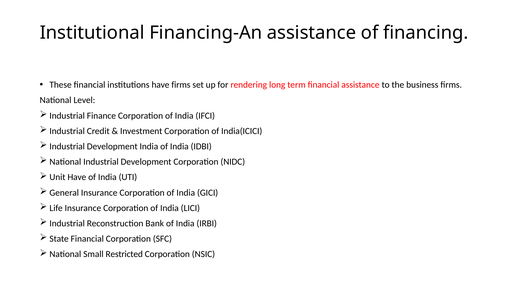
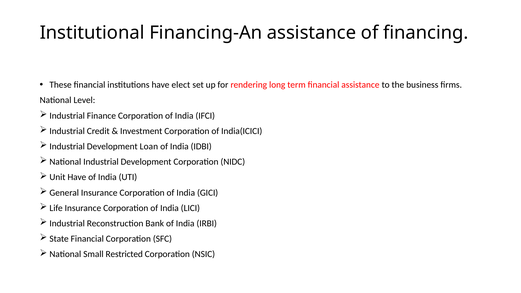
have firms: firms -> elect (181, 85)
Development India: India -> Loan (149, 146)
